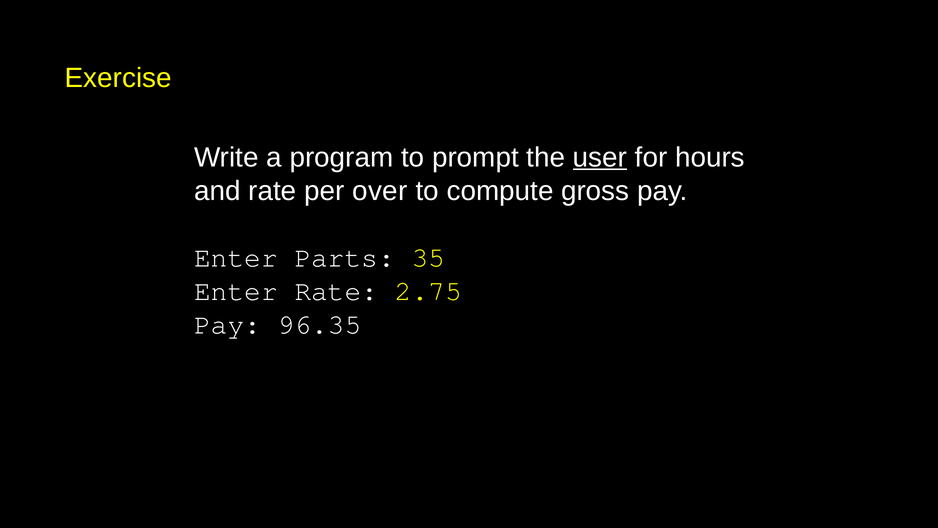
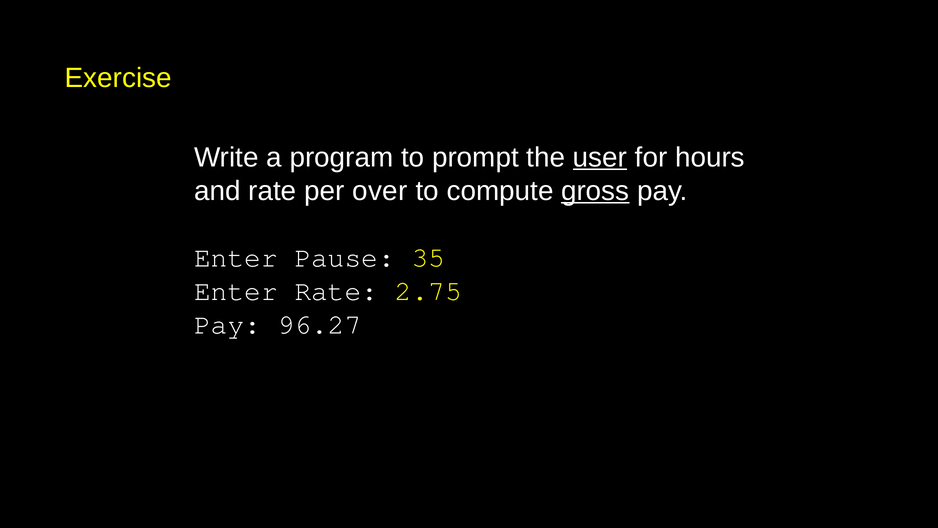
gross underline: none -> present (595, 191)
Parts: Parts -> Pause (345, 258)
96.35: 96.35 -> 96.27 (320, 324)
